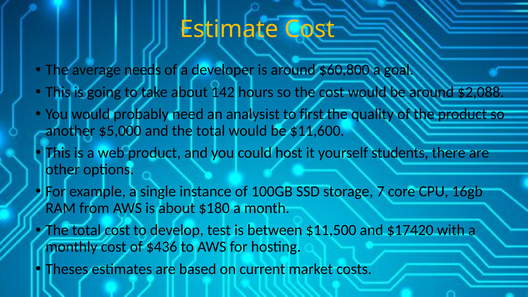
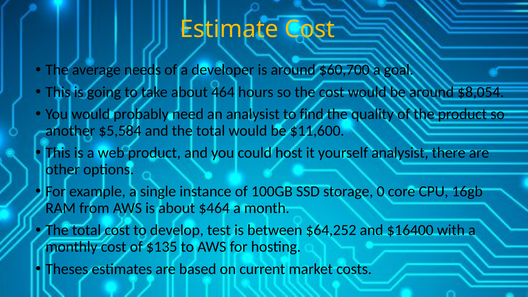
$60,800: $60,800 -> $60,700 (344, 70)
142: 142 -> 464 (223, 92)
$2,088: $2,088 -> $8,054 (481, 92)
first: first -> find (312, 114)
$5,000: $5,000 -> $5,584 (120, 131)
yourself students: students -> analysist (400, 153)
7: 7 -> 0 (381, 191)
$180: $180 -> $464 (214, 208)
$11,500: $11,500 -> $64,252 (331, 230)
$17420: $17420 -> $16400 (410, 230)
$436: $436 -> $135 (162, 247)
